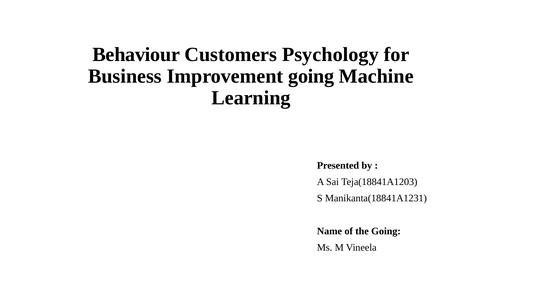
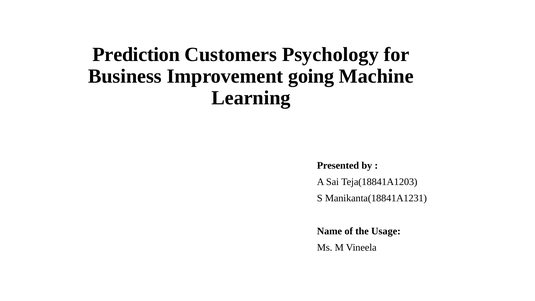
Behaviour: Behaviour -> Prediction (136, 55)
the Going: Going -> Usage (386, 231)
